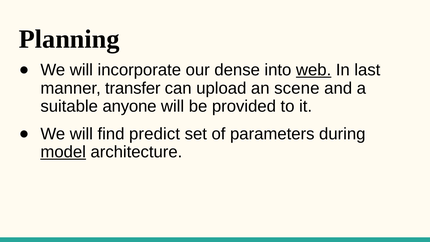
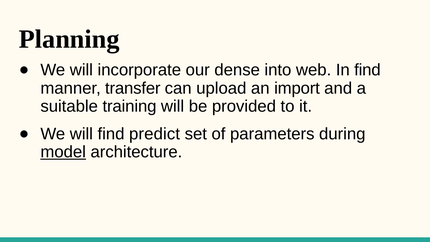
web underline: present -> none (314, 70)
In last: last -> find (367, 70)
scene: scene -> import (297, 88)
anyone: anyone -> training (130, 106)
